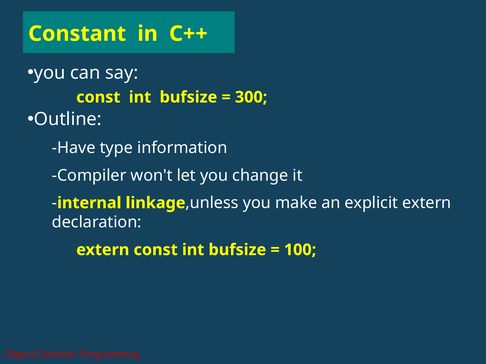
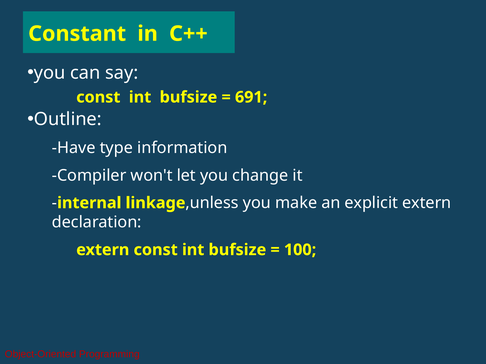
300: 300 -> 691 (251, 97)
